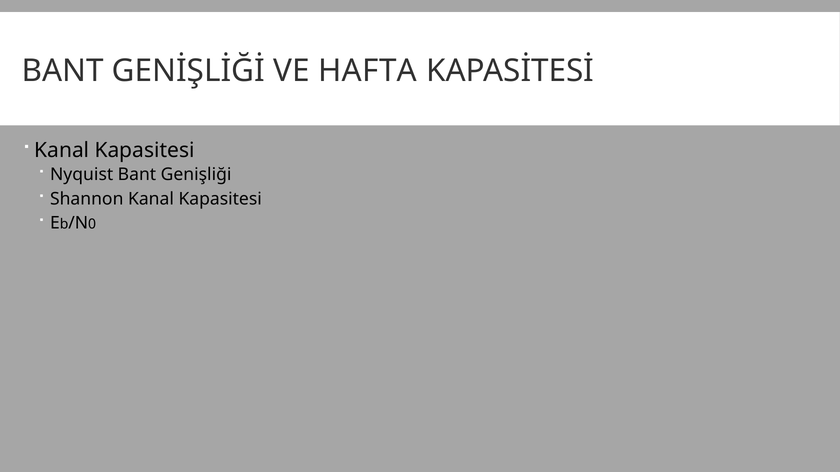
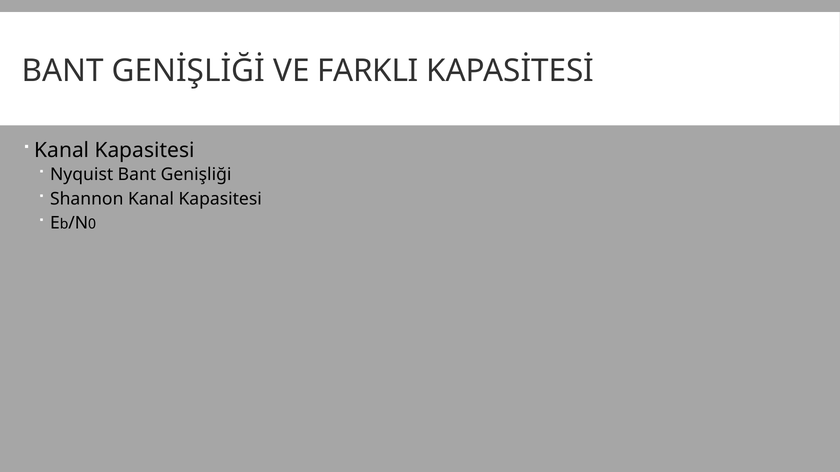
HAFTA: HAFTA -> FARKLI (368, 71)
